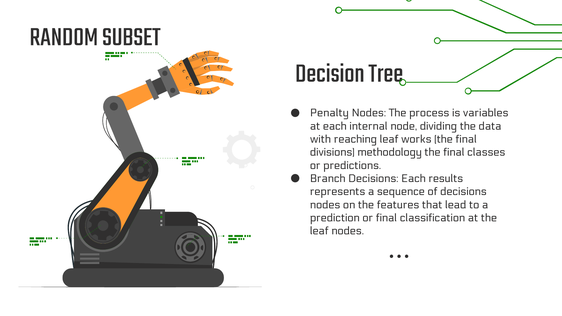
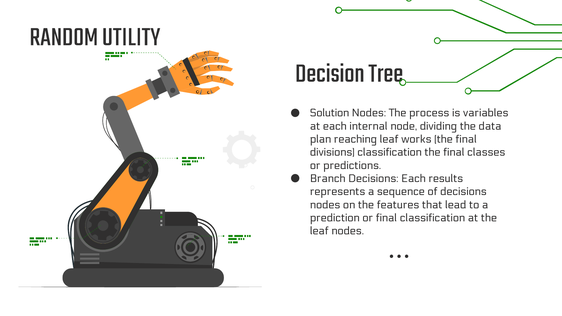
SUBSET: SUBSET -> UTILITY (131, 36)
Penalty: Penalty -> Solution (329, 113)
with: with -> plan (321, 139)
divisions methodology: methodology -> classification (390, 152)
